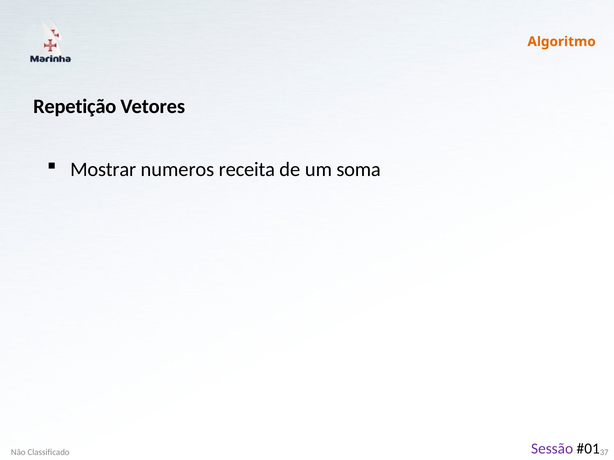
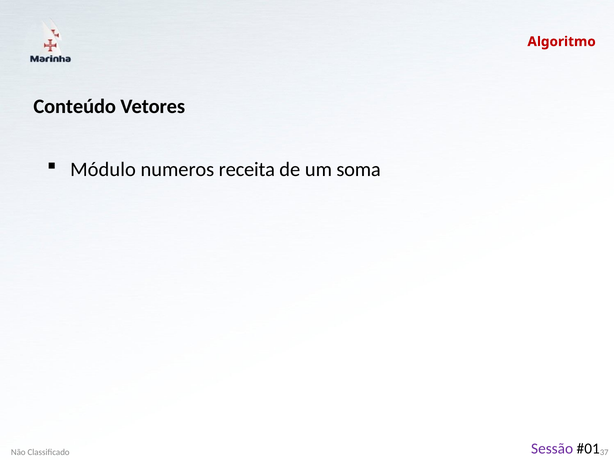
Algoritmo colour: orange -> red (562, 42)
Repetição: Repetição -> Conteúdo (75, 106)
Mostrar: Mostrar -> Módulo (103, 170)
